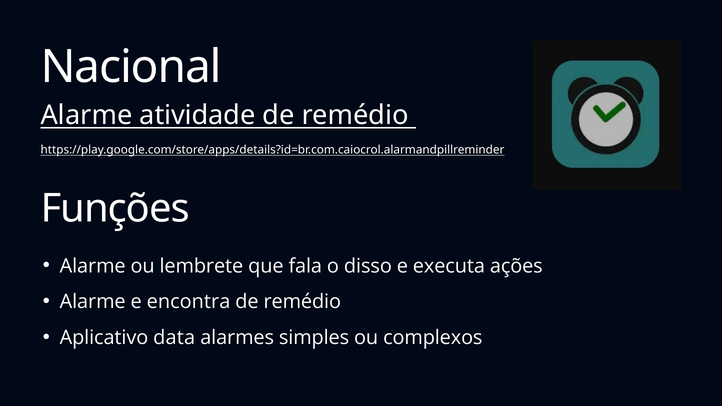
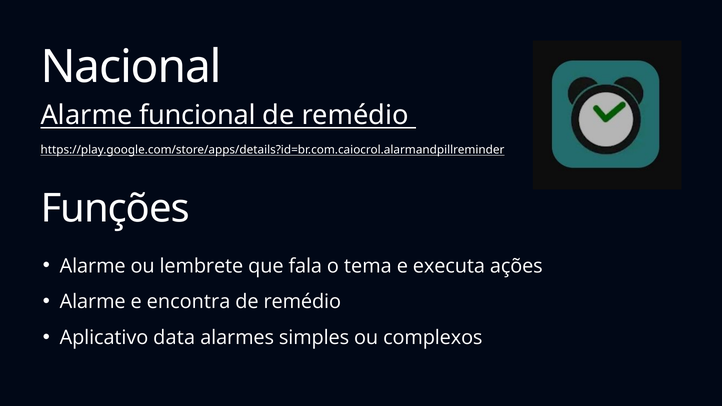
atividade: atividade -> funcional (197, 115)
disso: disso -> tema (368, 266)
